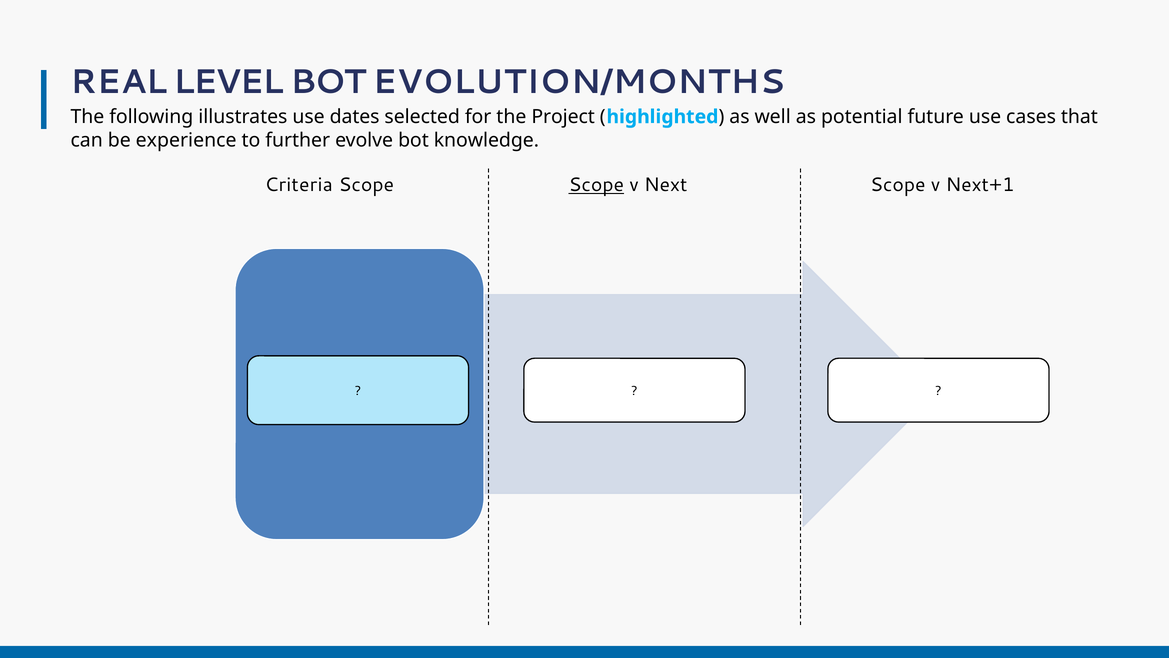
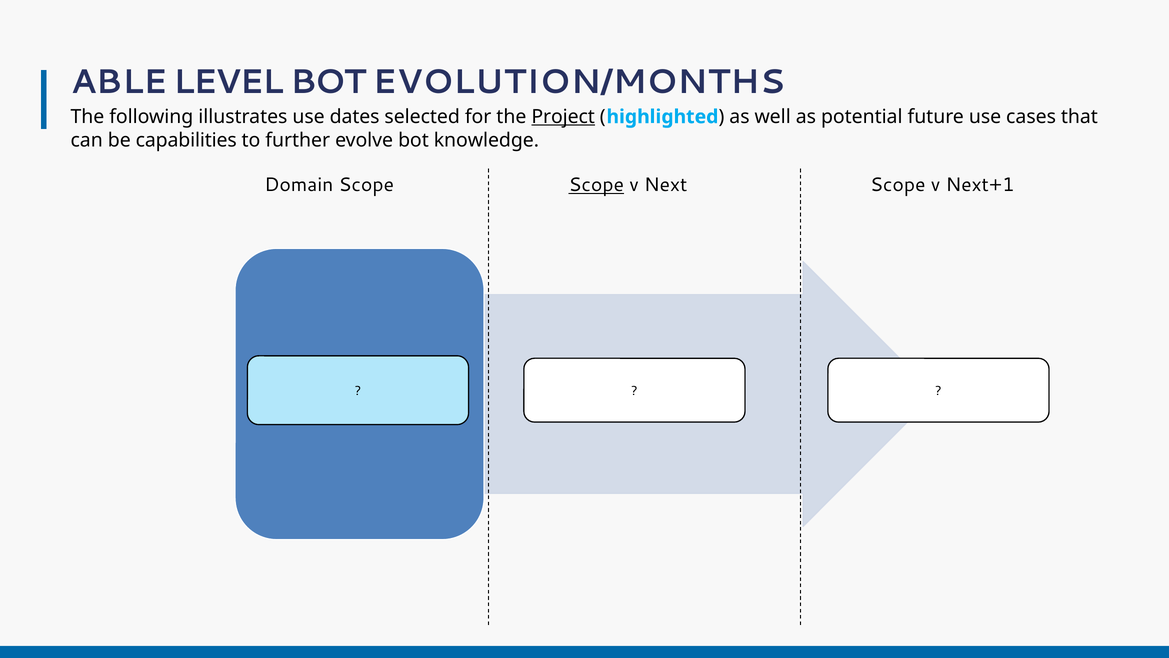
REAL: REAL -> ABLE (119, 82)
Project underline: none -> present (563, 117)
experience: experience -> capabilities (186, 140)
Criteria: Criteria -> Domain (299, 185)
